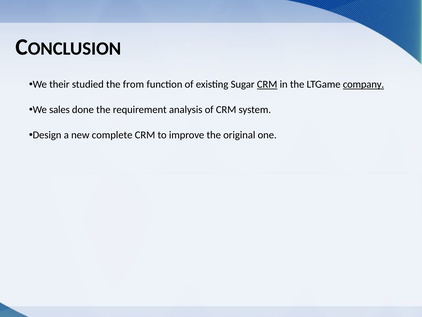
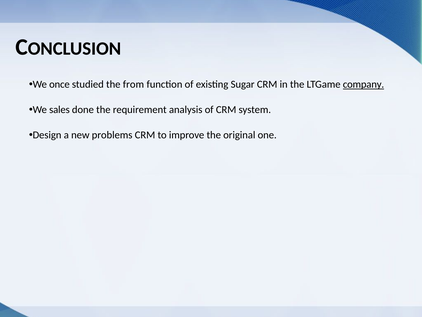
their: their -> once (59, 84)
CRM underline: present -> none (267, 84)
complete: complete -> problems (112, 135)
